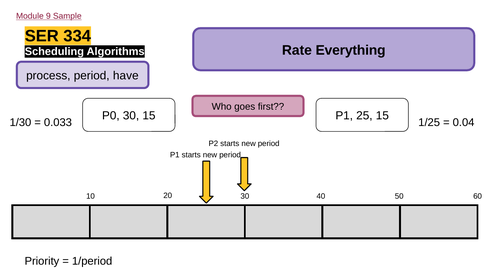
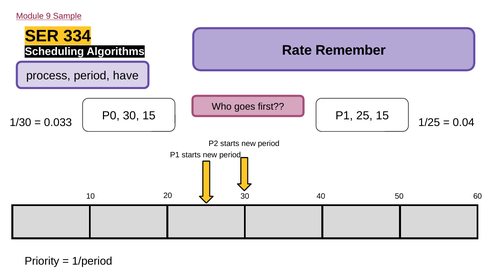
Everything: Everything -> Remember (351, 50)
